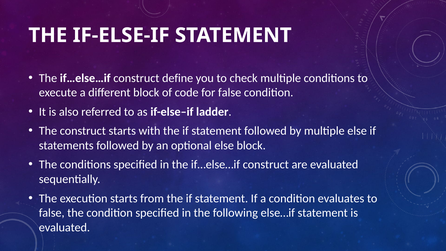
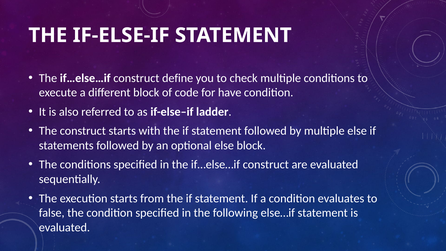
for false: false -> have (230, 93)
